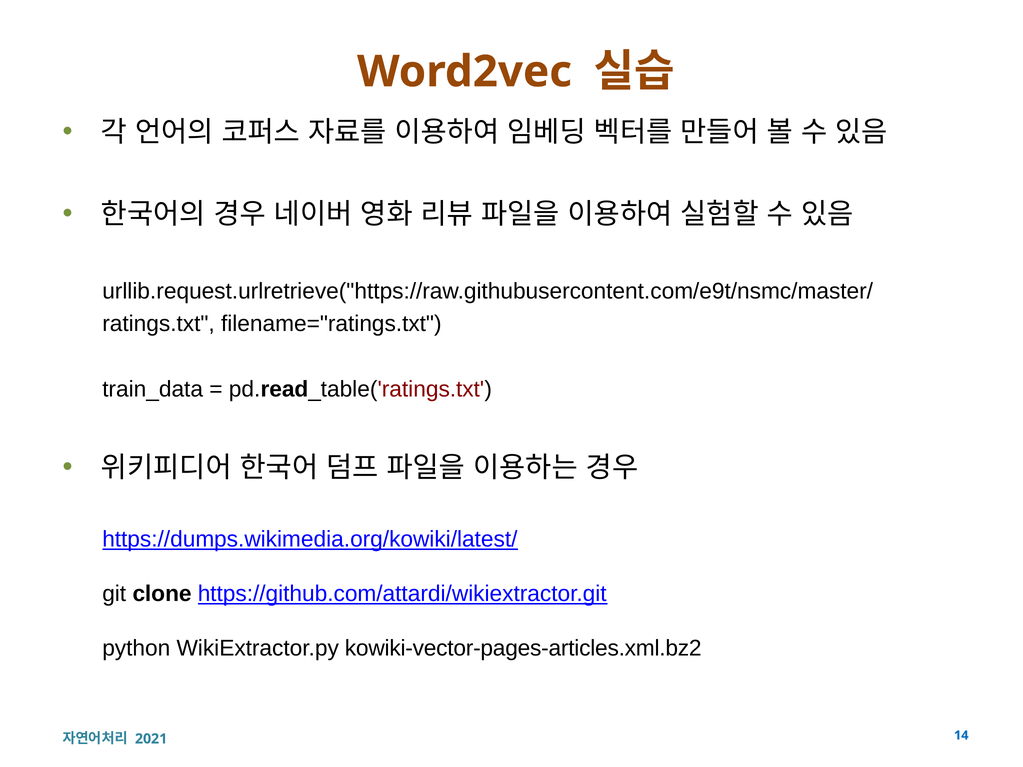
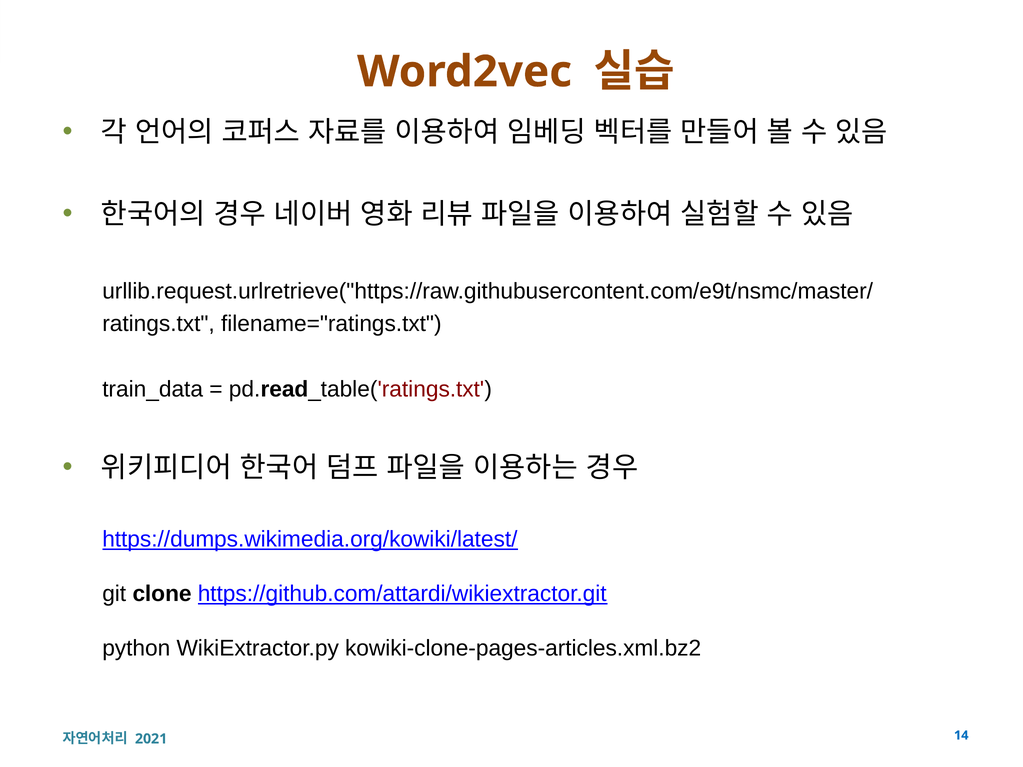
kowiki-vector-pages-articles.xml.bz2: kowiki-vector-pages-articles.xml.bz2 -> kowiki-clone-pages-articles.xml.bz2 (523, 648)
